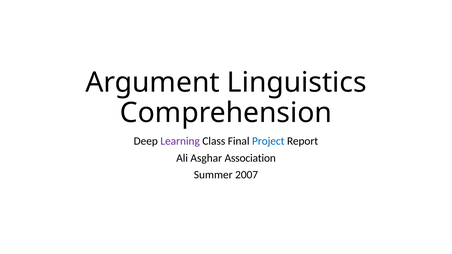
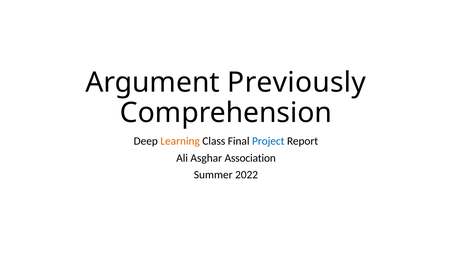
Linguistics: Linguistics -> Previously (297, 82)
Learning colour: purple -> orange (180, 141)
2007: 2007 -> 2022 (247, 175)
